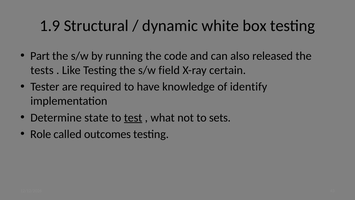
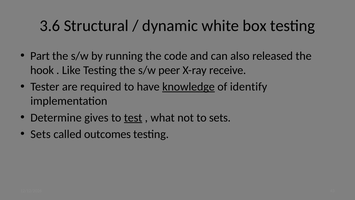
1.9: 1.9 -> 3.6 (50, 26)
tests: tests -> hook (42, 70)
field: field -> peer (169, 70)
certain: certain -> receive (228, 70)
knowledge underline: none -> present (189, 87)
state: state -> gives (96, 117)
Role: Role -> Sets (41, 134)
